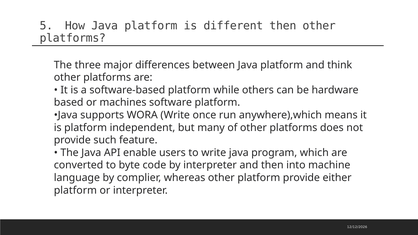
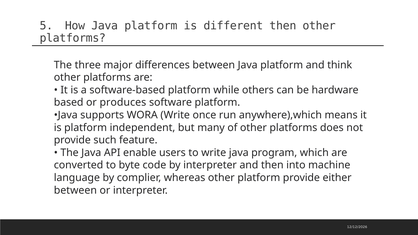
machines: machines -> produces (123, 103)
platform: platform -> between (75, 190)
